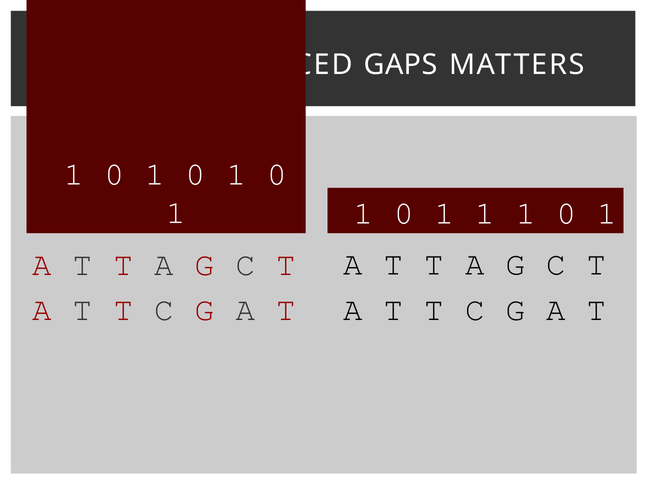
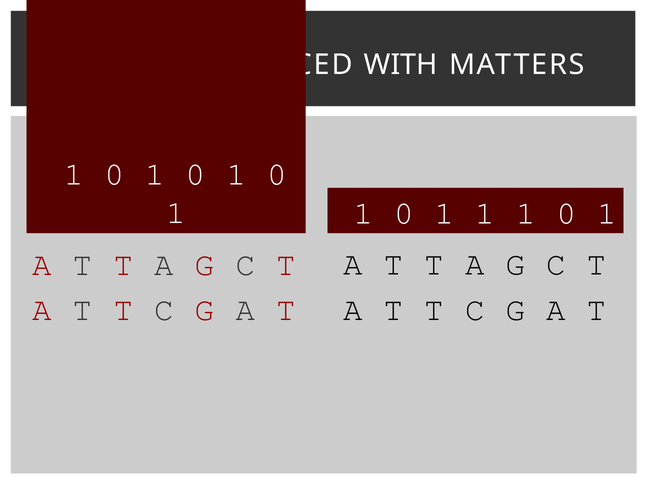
GAPS: GAPS -> WITH (401, 65)
